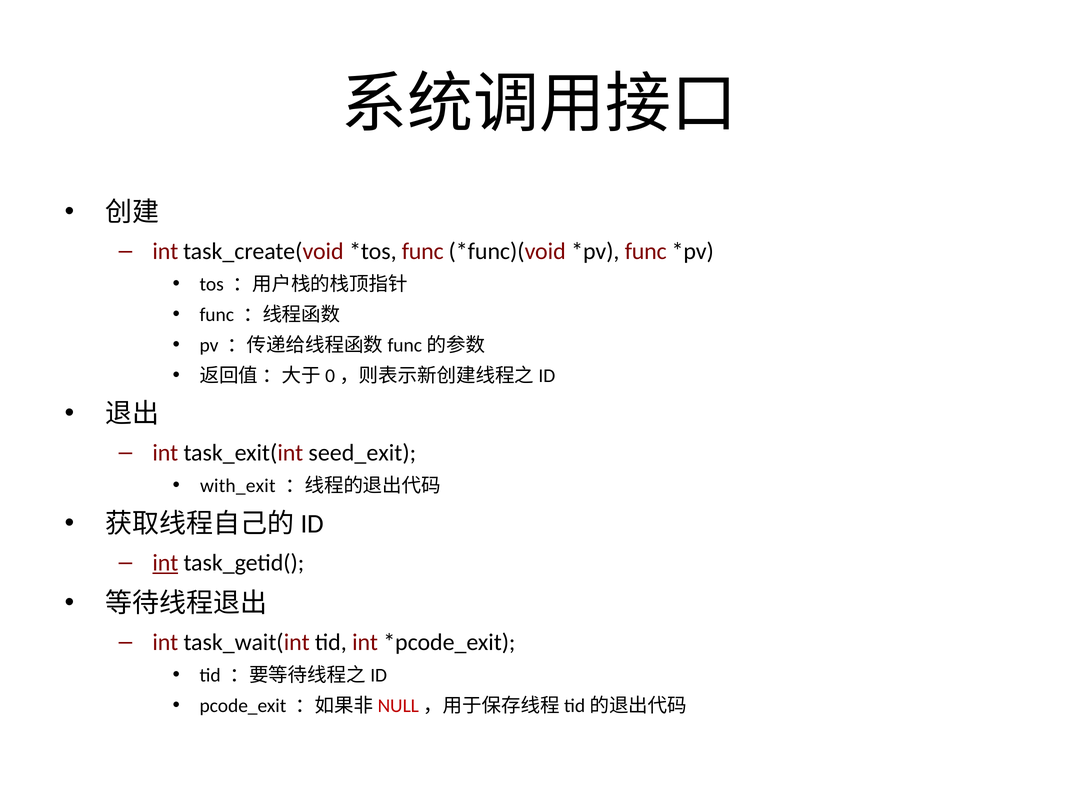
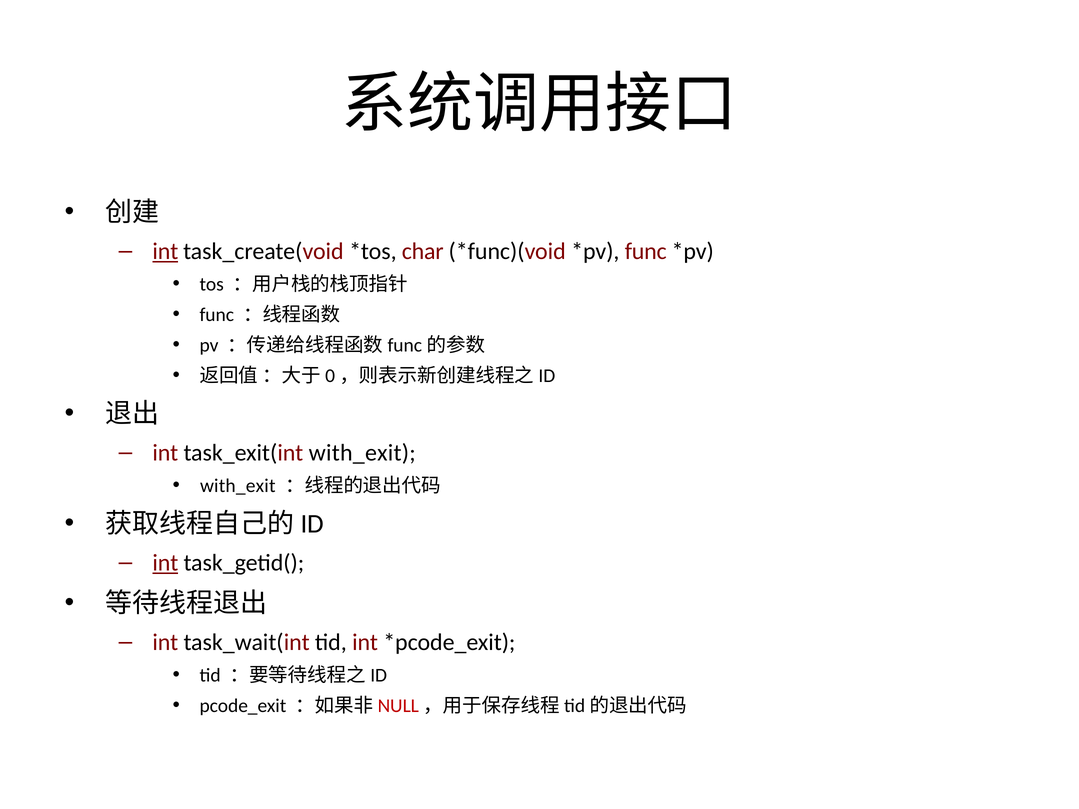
int underline: none -> present (165, 251)
func: func -> char (423, 251)
task_exit(int seed_exit: seed_exit -> with_exit (362, 453)
